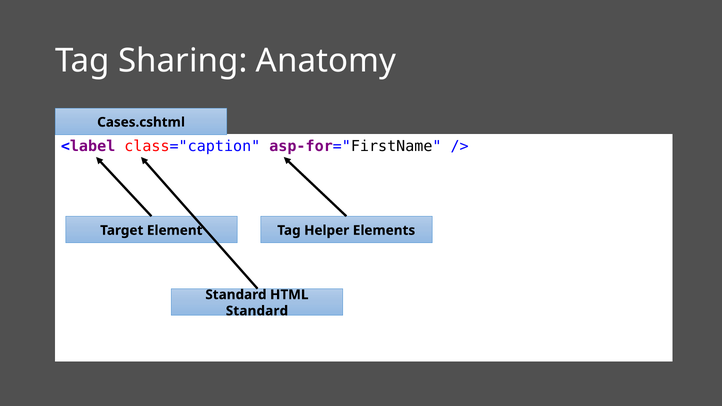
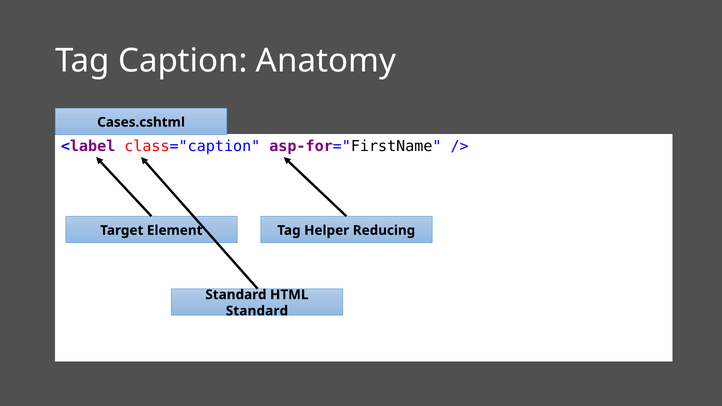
Sharing: Sharing -> Caption (183, 61)
Elements: Elements -> Reducing (384, 230)
